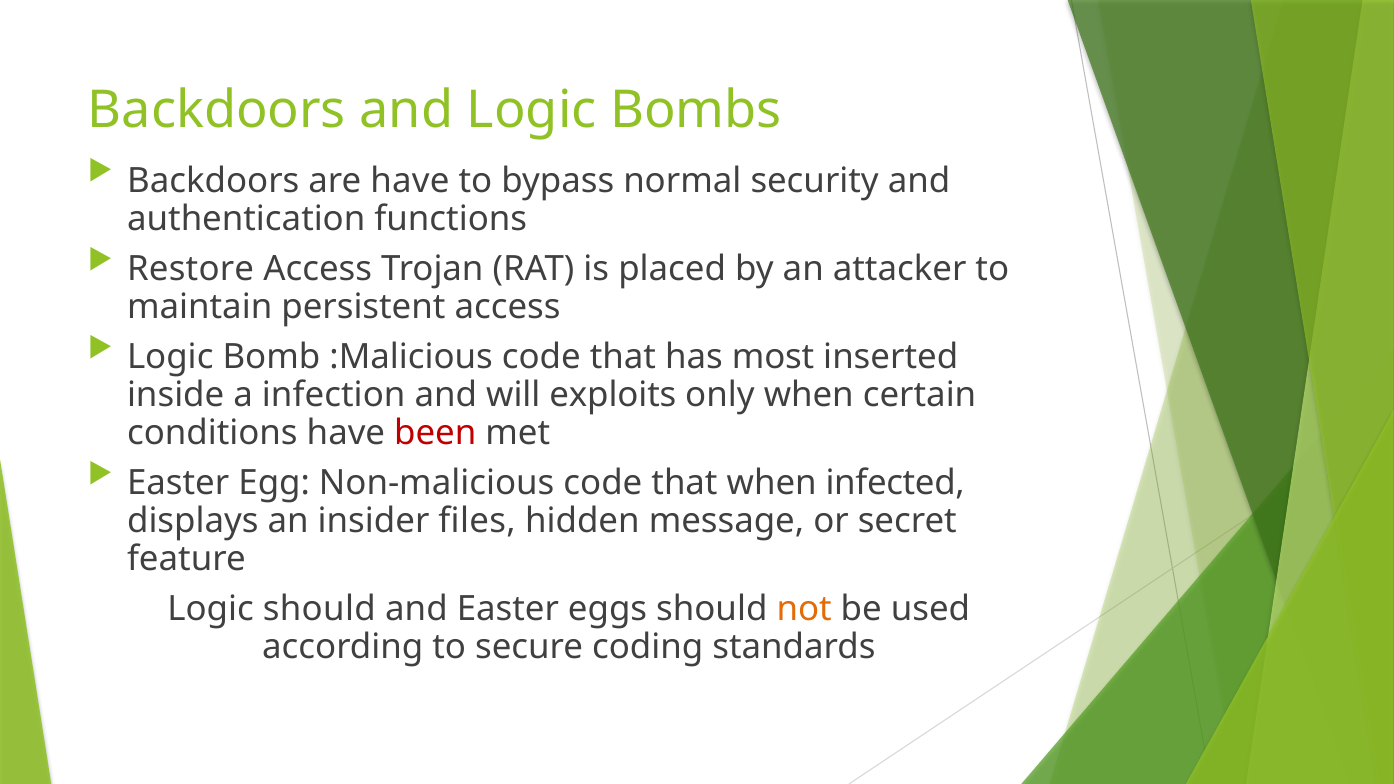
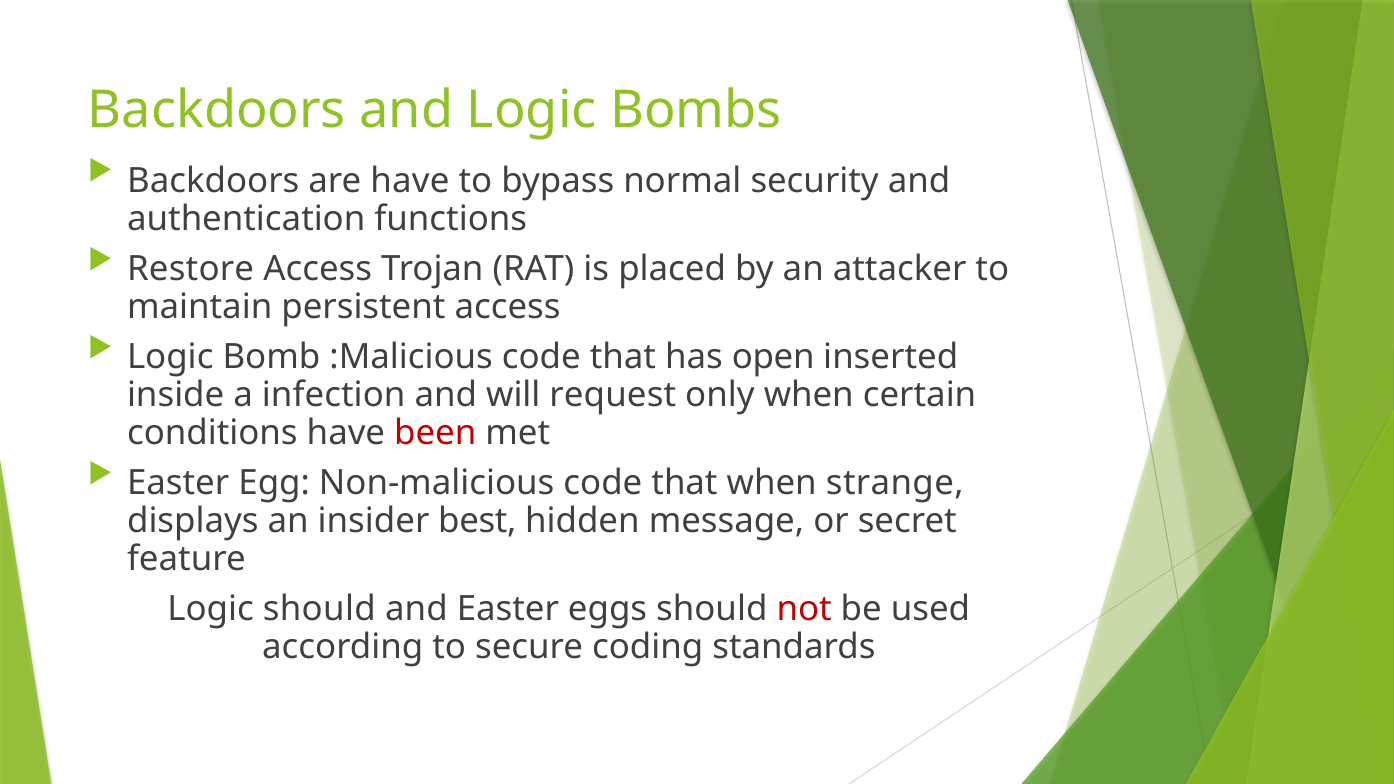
most: most -> open (773, 358)
exploits: exploits -> request (613, 395)
infected: infected -> strange (895, 483)
files: files -> best (477, 521)
not colour: orange -> red (804, 609)
